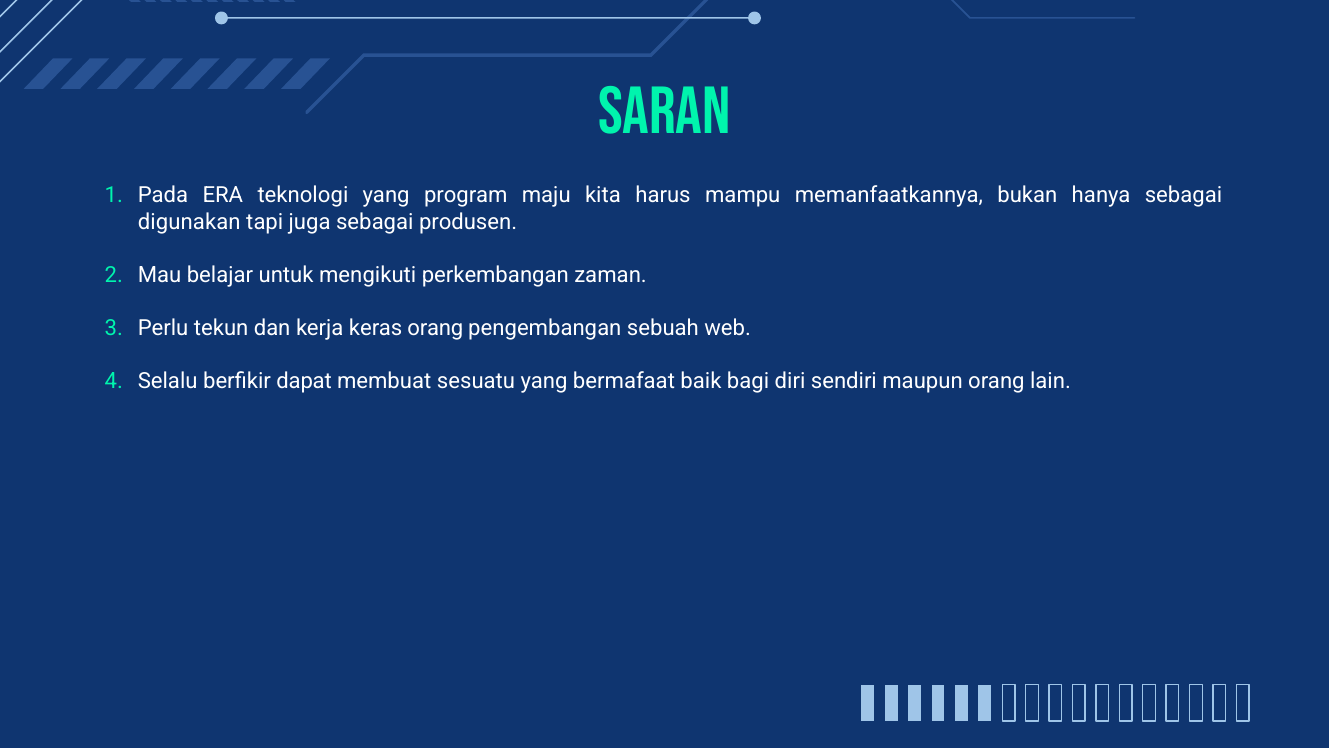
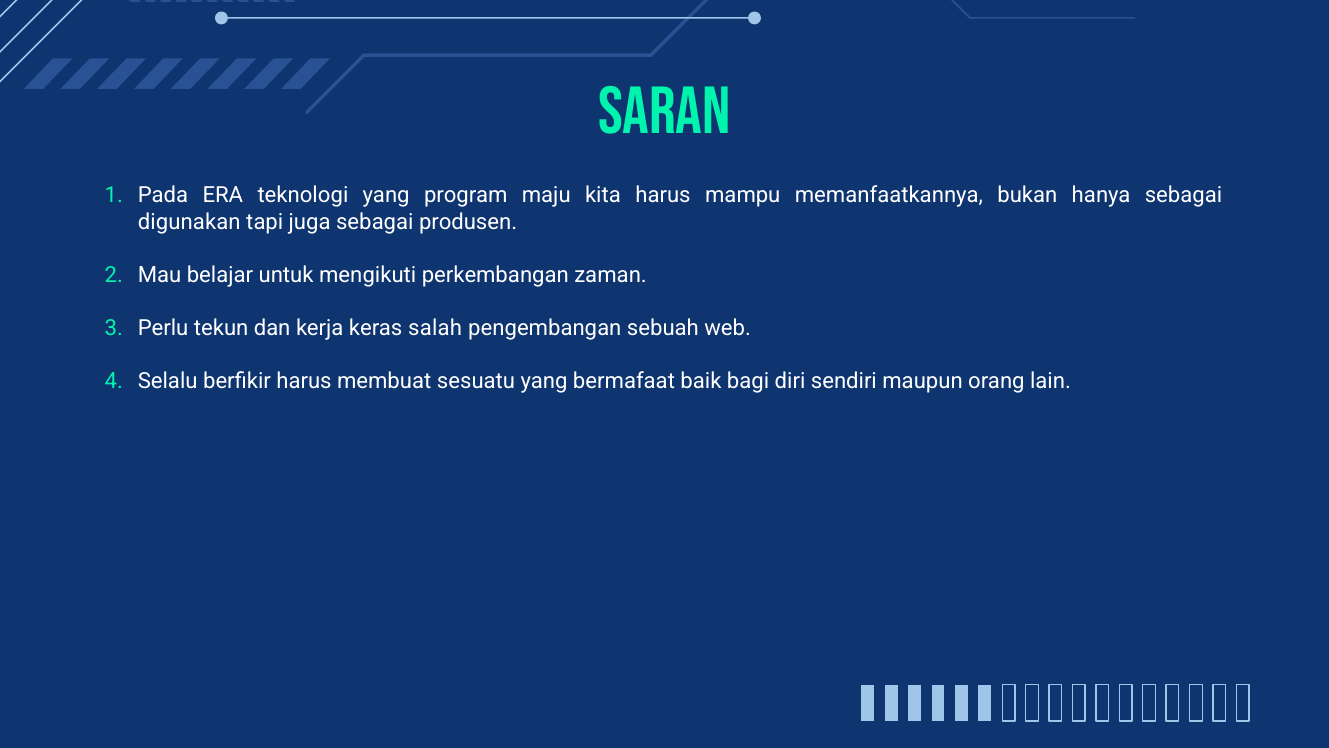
keras orang: orang -> salah (435, 328)
berfikir dapat: dapat -> harus (304, 381)
